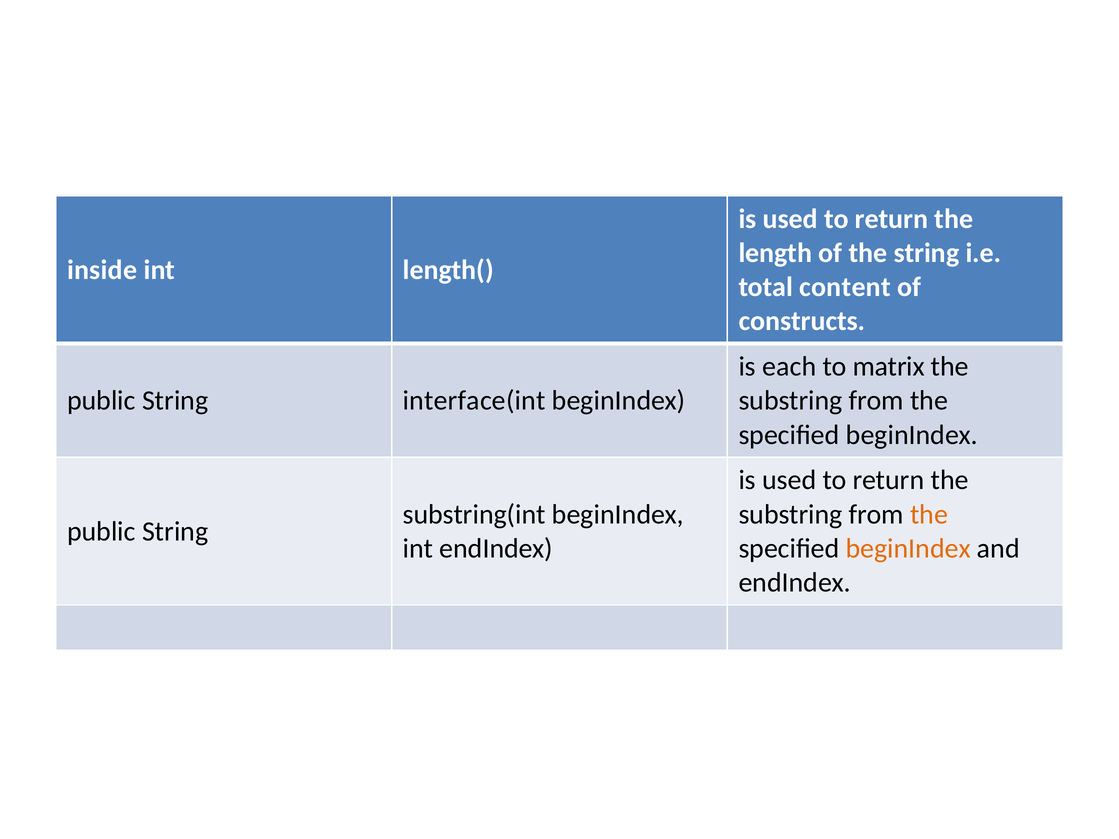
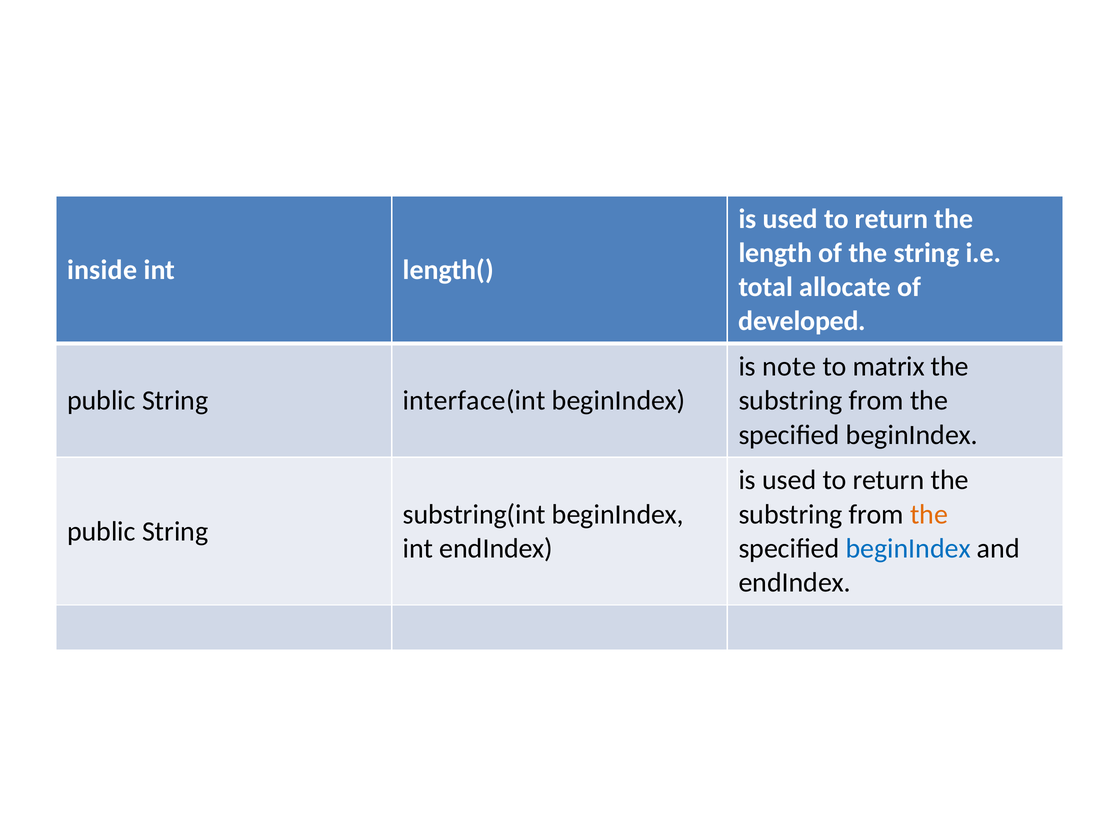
content: content -> allocate (845, 287)
constructs: constructs -> developed (802, 321)
each: each -> note (789, 367)
beginIndex colour: orange -> blue (908, 549)
